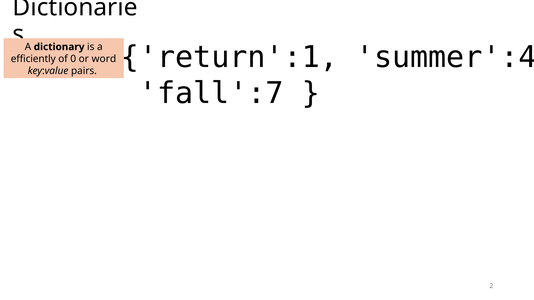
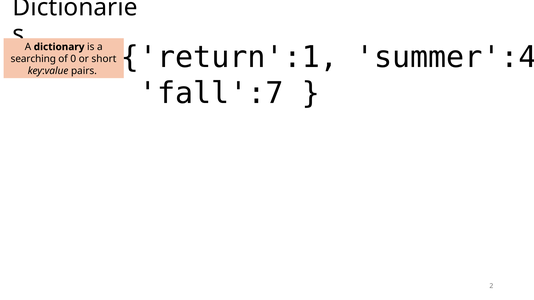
efficiently: efficiently -> searching (33, 59)
word: word -> short (104, 59)
